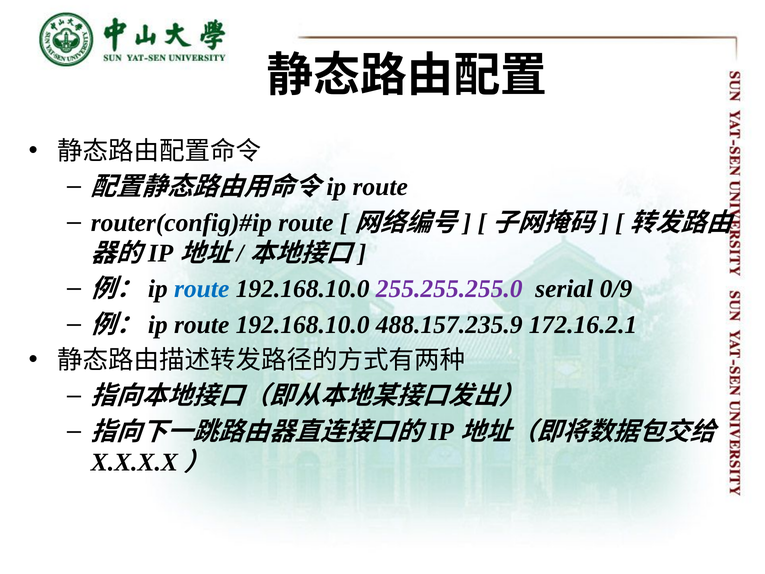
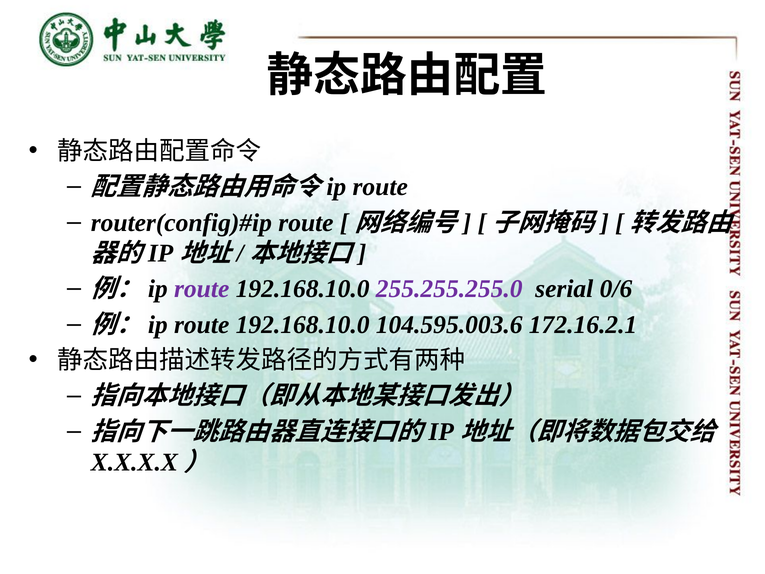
route colour: blue -> purple (202, 289)
0/9: 0/9 -> 0/6 (616, 289)
488.157.235.9: 488.157.235.9 -> 104.595.003.6 (449, 324)
